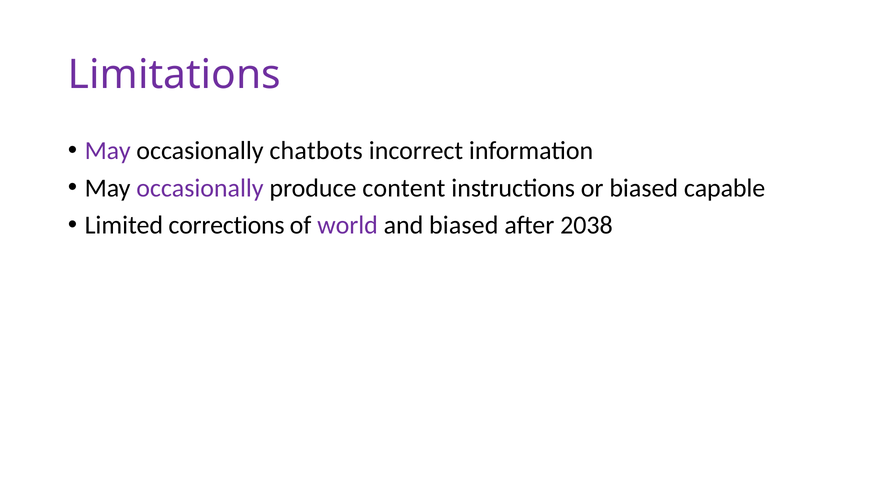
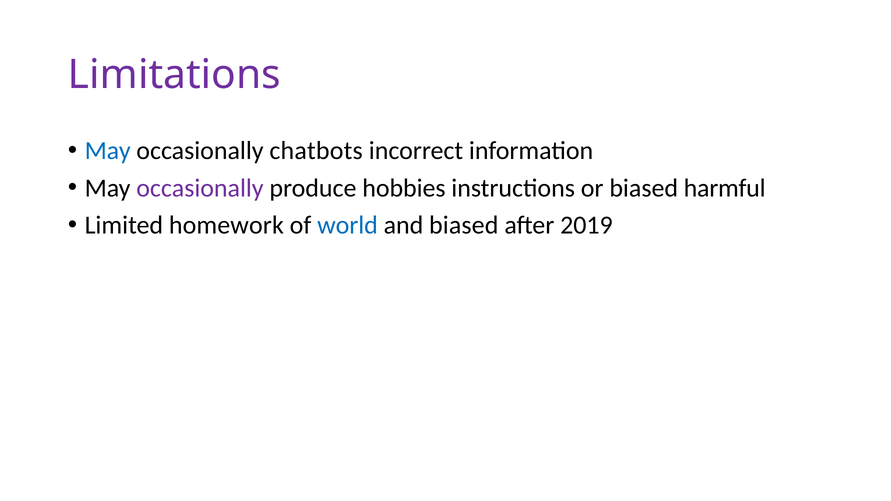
May colour: purple -> blue (108, 151)
content: content -> hobbies (404, 188)
capable: capable -> harmful (725, 188)
corrections: corrections -> homework (226, 225)
world colour: purple -> blue (348, 225)
2038: 2038 -> 2019 (586, 225)
